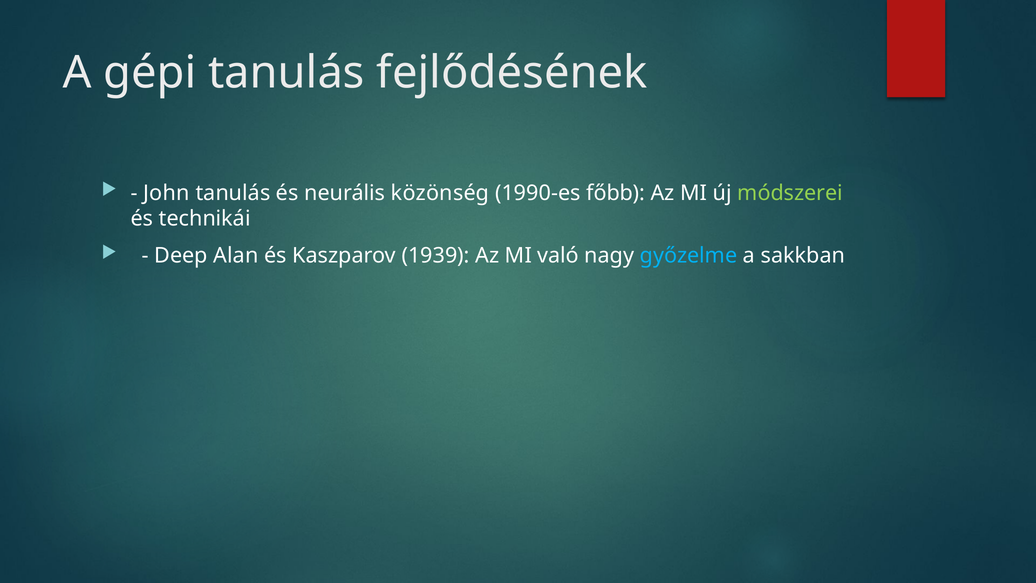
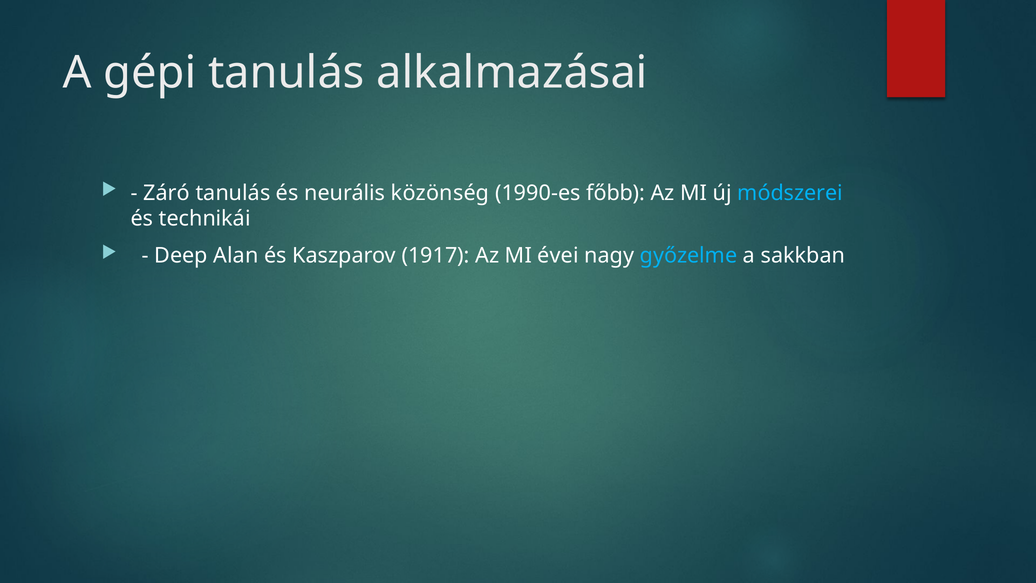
fejlődésének: fejlődésének -> alkalmazásai (512, 73)
John: John -> Záró (167, 193)
módszerei colour: light green -> light blue (790, 193)
1939: 1939 -> 1917 (436, 255)
való: való -> évei (558, 255)
